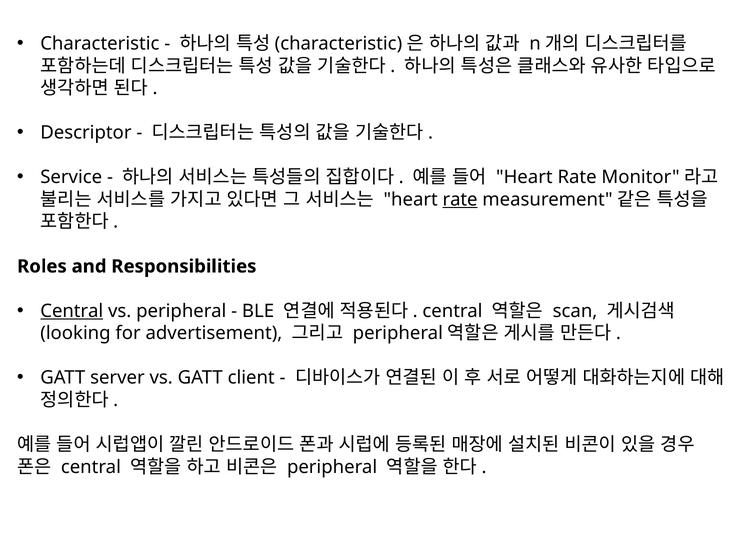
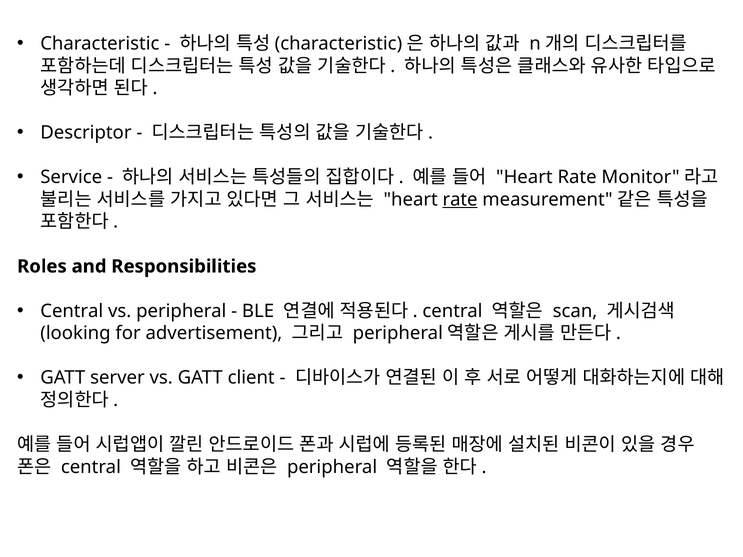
Central underline: present -> none (72, 311)
